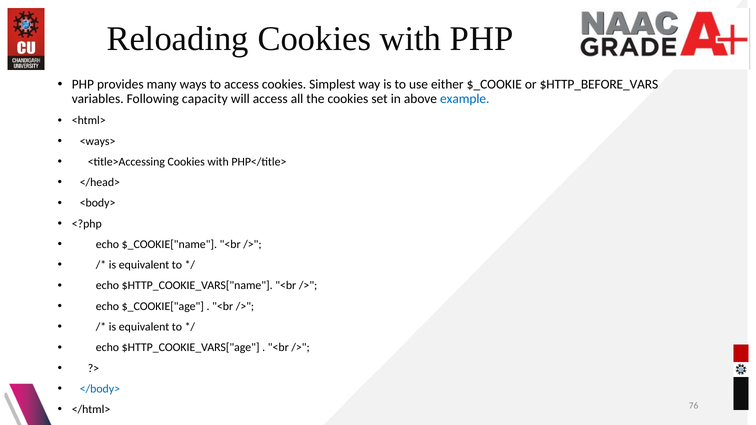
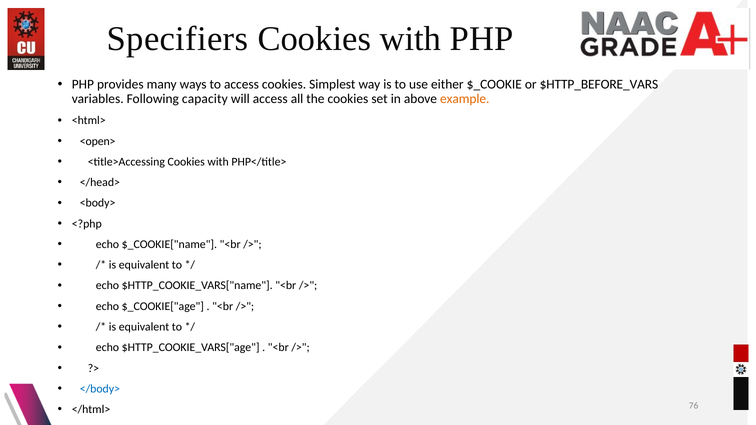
Reloading: Reloading -> Specifiers (178, 39)
example colour: blue -> orange (465, 99)
<ways>: <ways> -> <open> (98, 141)
